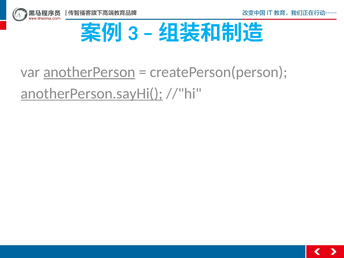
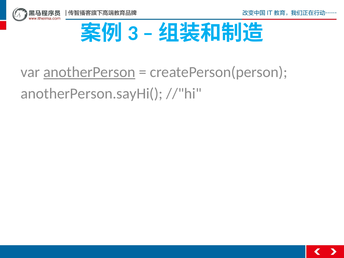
anotherPerson.sayHi( underline: present -> none (92, 94)
